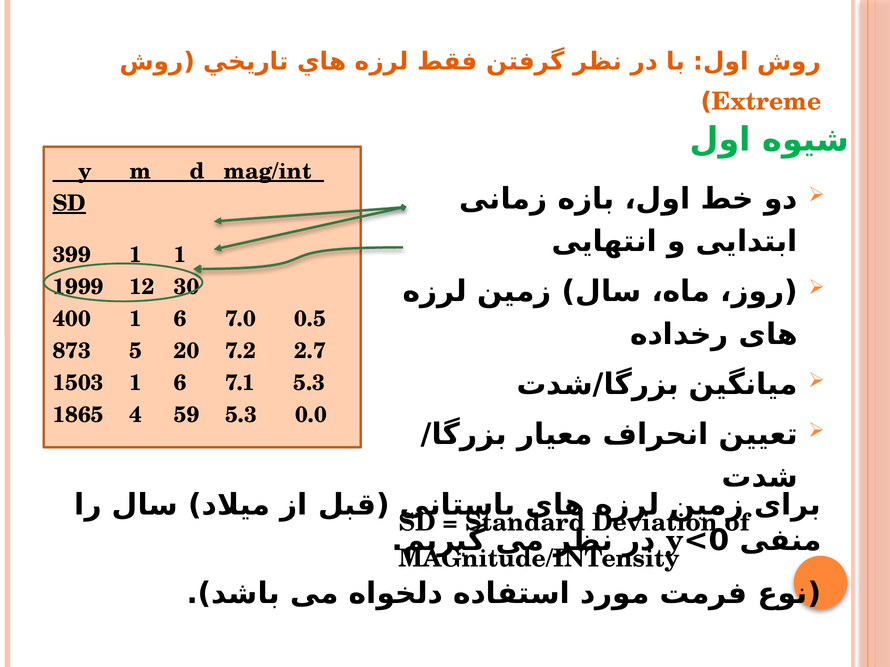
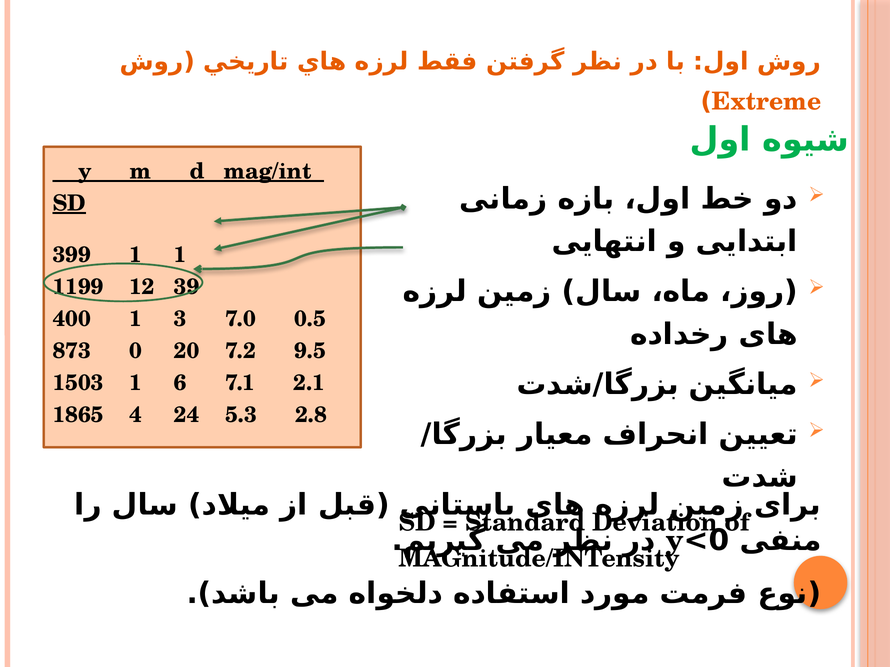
1999: 1999 -> 1199 (78, 287)
30: 30 -> 39 (187, 287)
400 1 6: 6 -> 3 (180, 319)
873 5: 5 -> 0 (136, 351)
2.7: 2.7 -> 9.5 (310, 351)
7.1 5.3: 5.3 -> 2.1 (309, 383)
59: 59 -> 24 (187, 415)
0.0: 0.0 -> 2.8 (311, 415)
